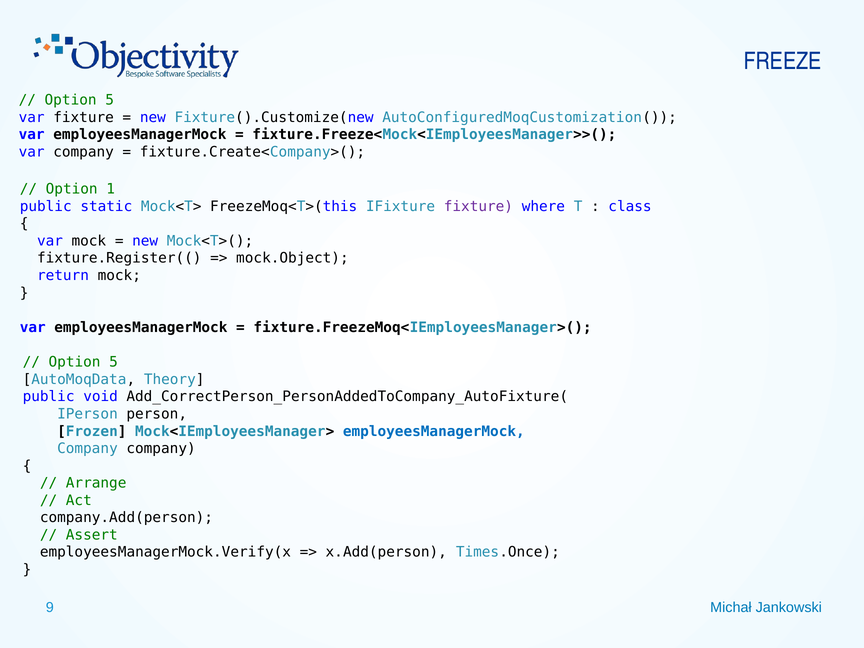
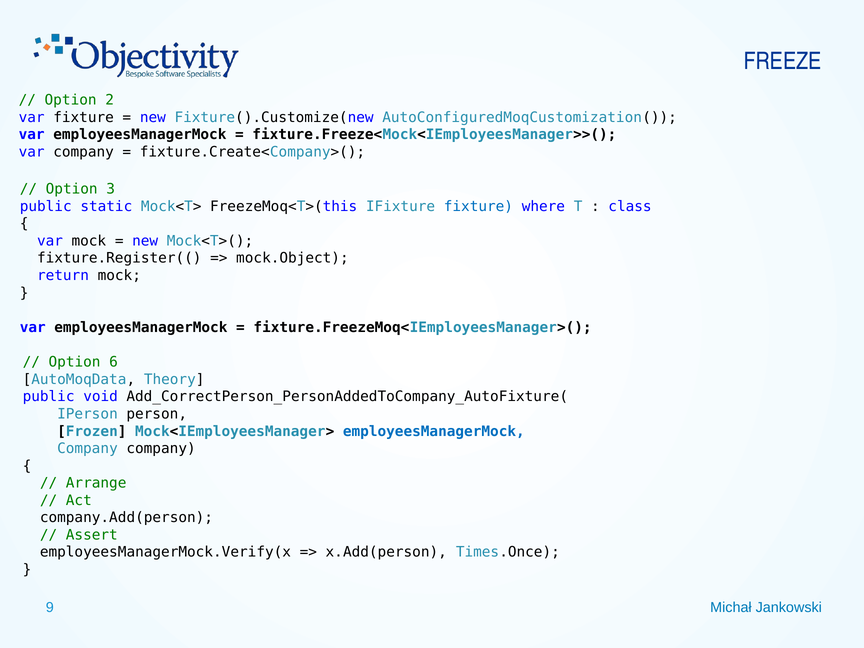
5: 5 -> 2 (110, 100)
1: 1 -> 3 (111, 189)
fixture colour: purple -> blue (478, 206)
5: 5 -> 6 (114, 362)
